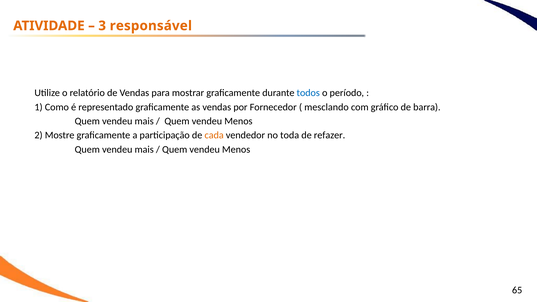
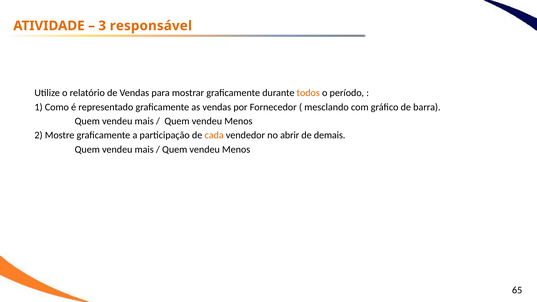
todos colour: blue -> orange (308, 93)
toda: toda -> abrir (290, 135)
refazer: refazer -> demais (330, 135)
